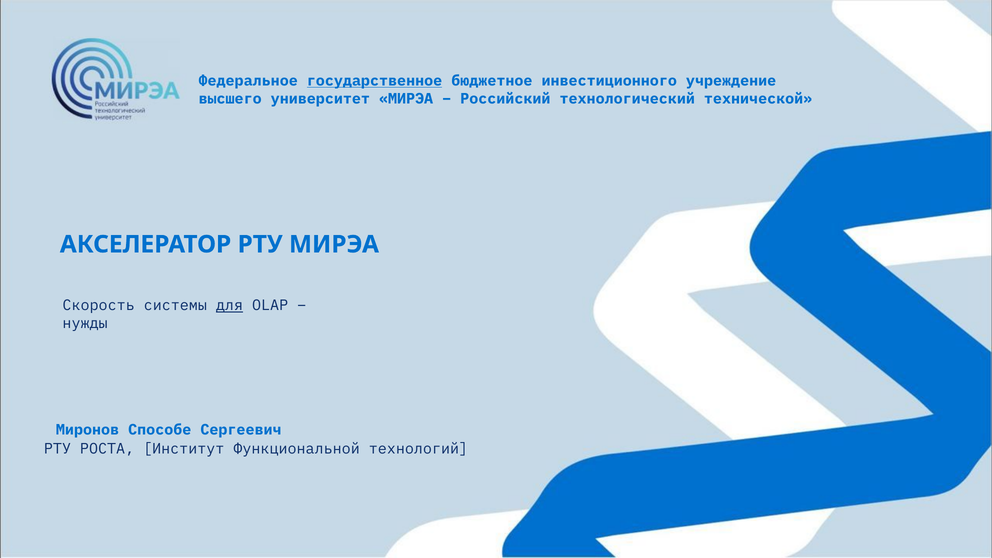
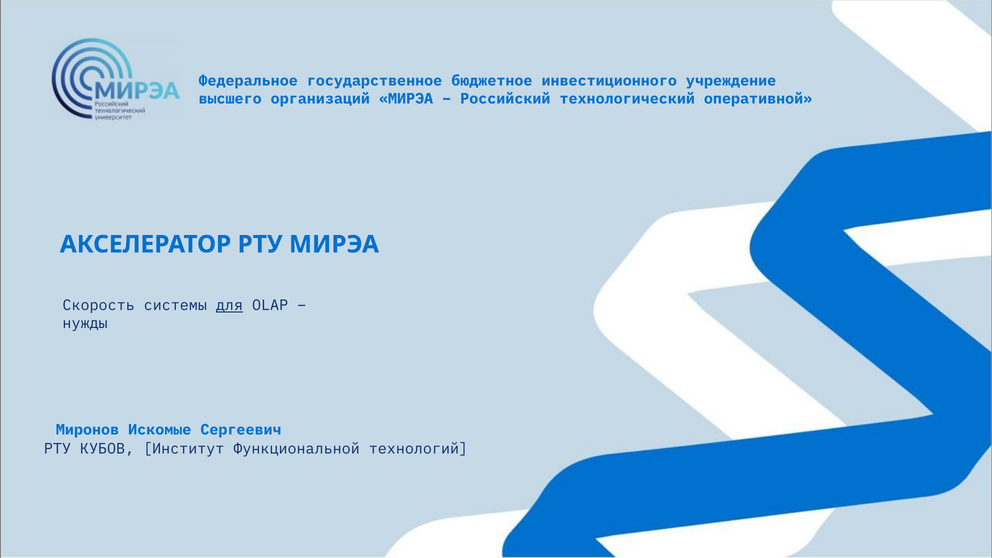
государственное underline: present -> none (375, 81)
университет: университет -> организаций (320, 99)
технической: технической -> оперативной (758, 99)
Способе: Способе -> Искомые (160, 430)
РОСТА: РОСТА -> КУБОВ (107, 449)
